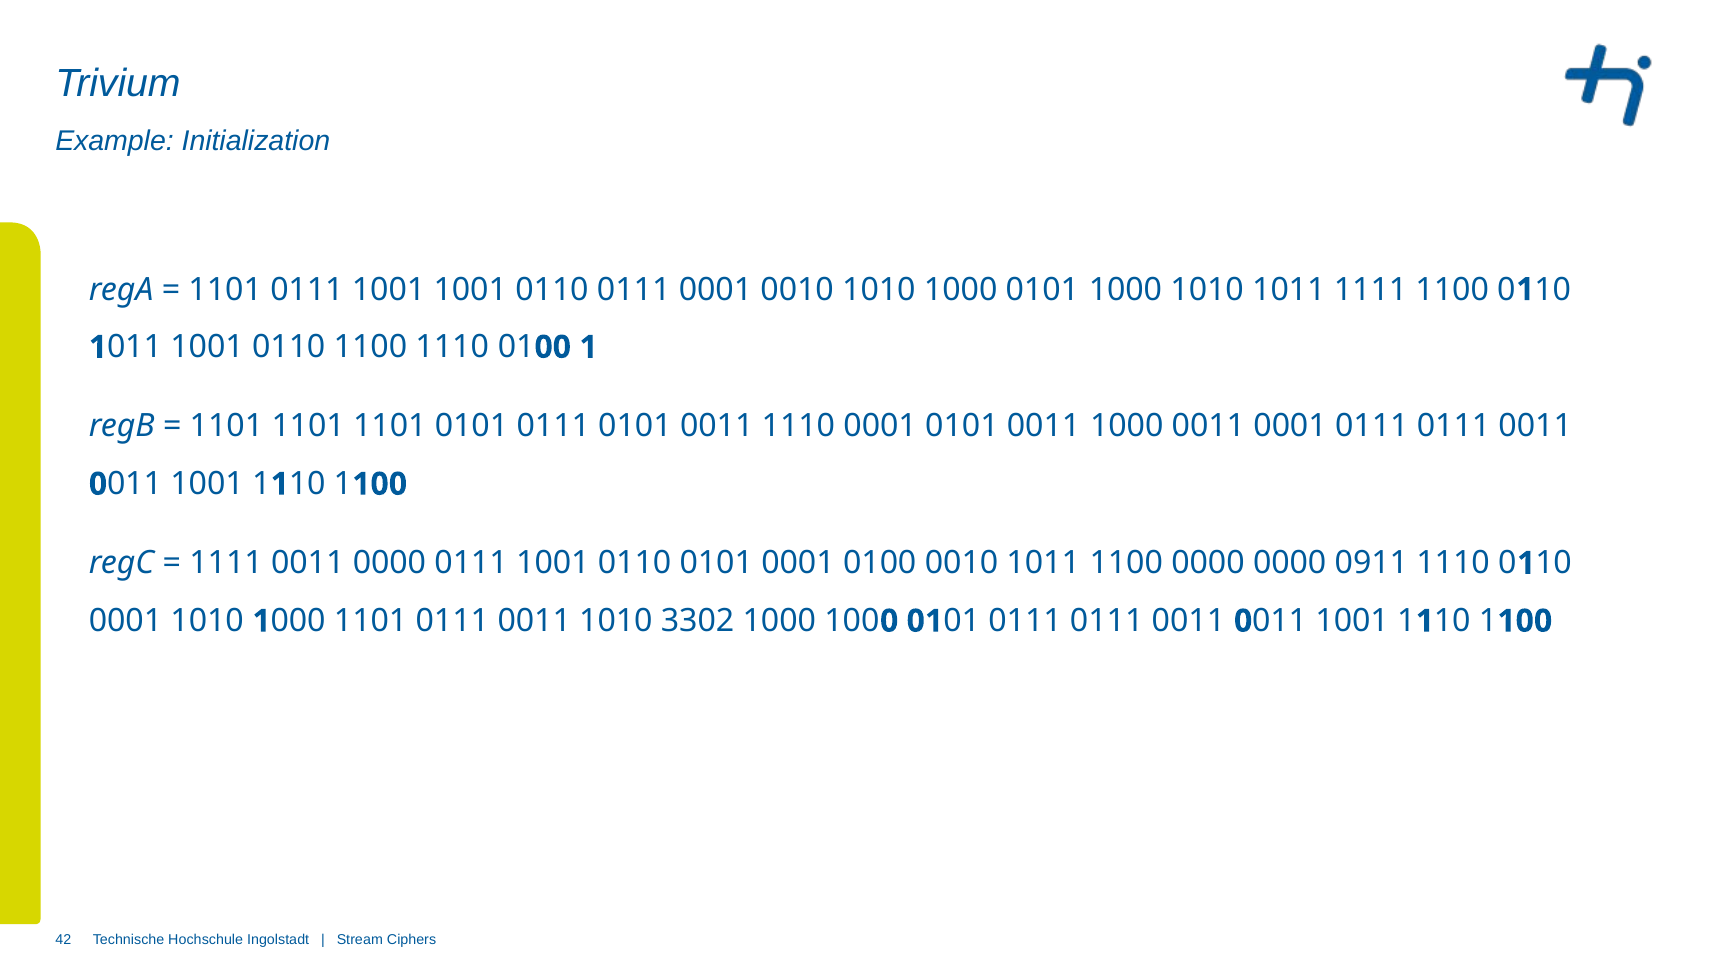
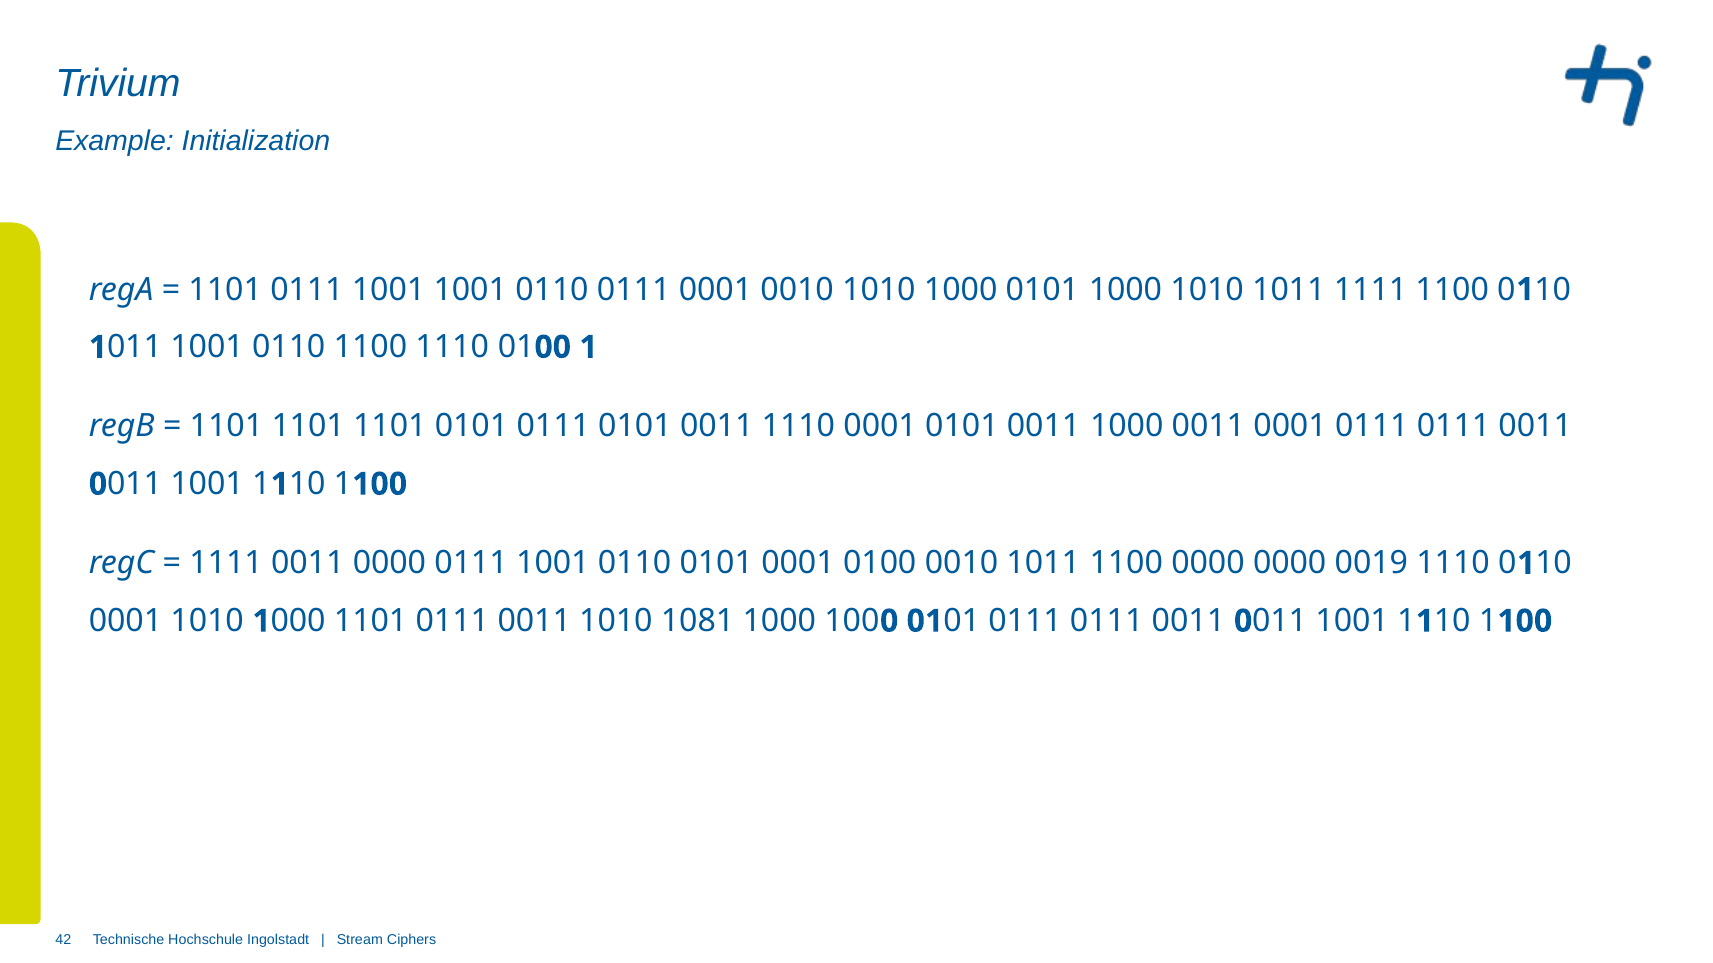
0911: 0911 -> 0019 (1371, 564)
3302: 3302 -> 1081 (698, 621)
